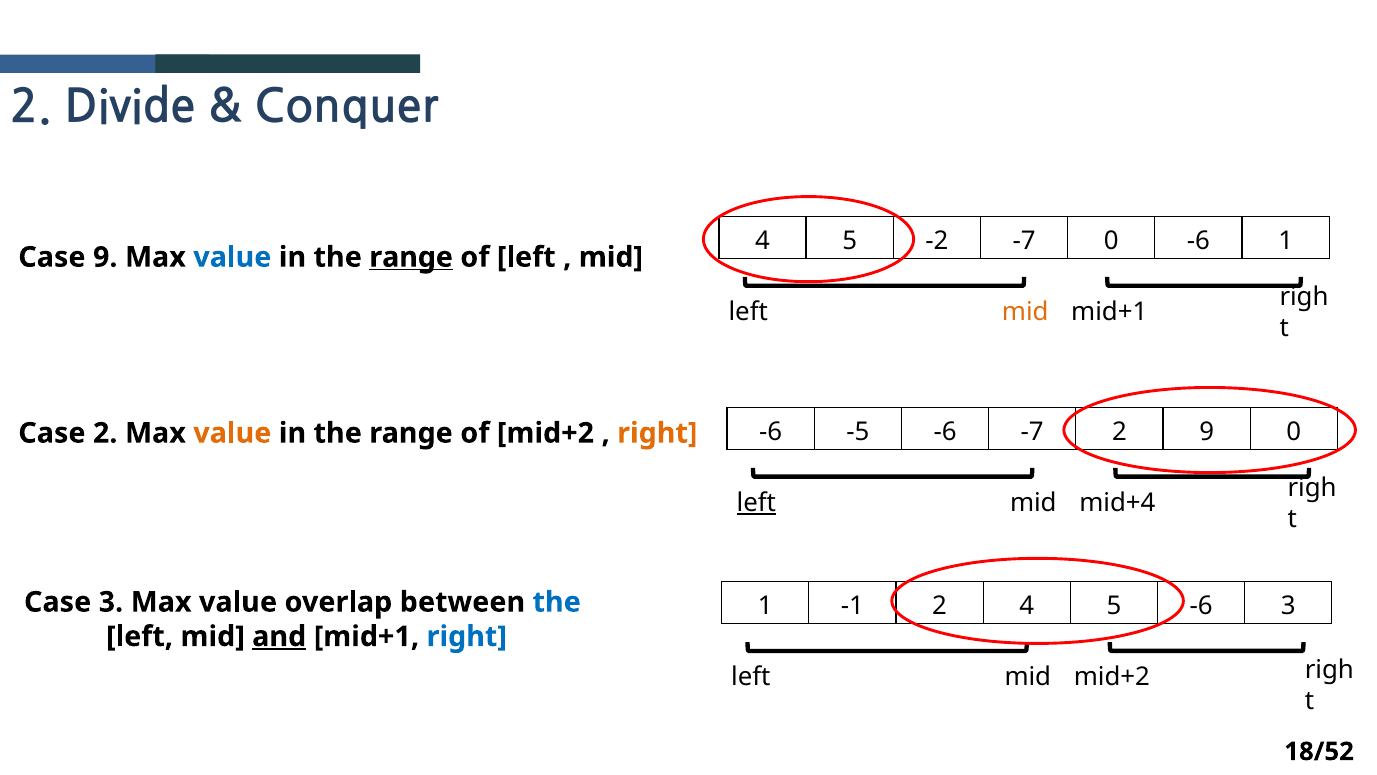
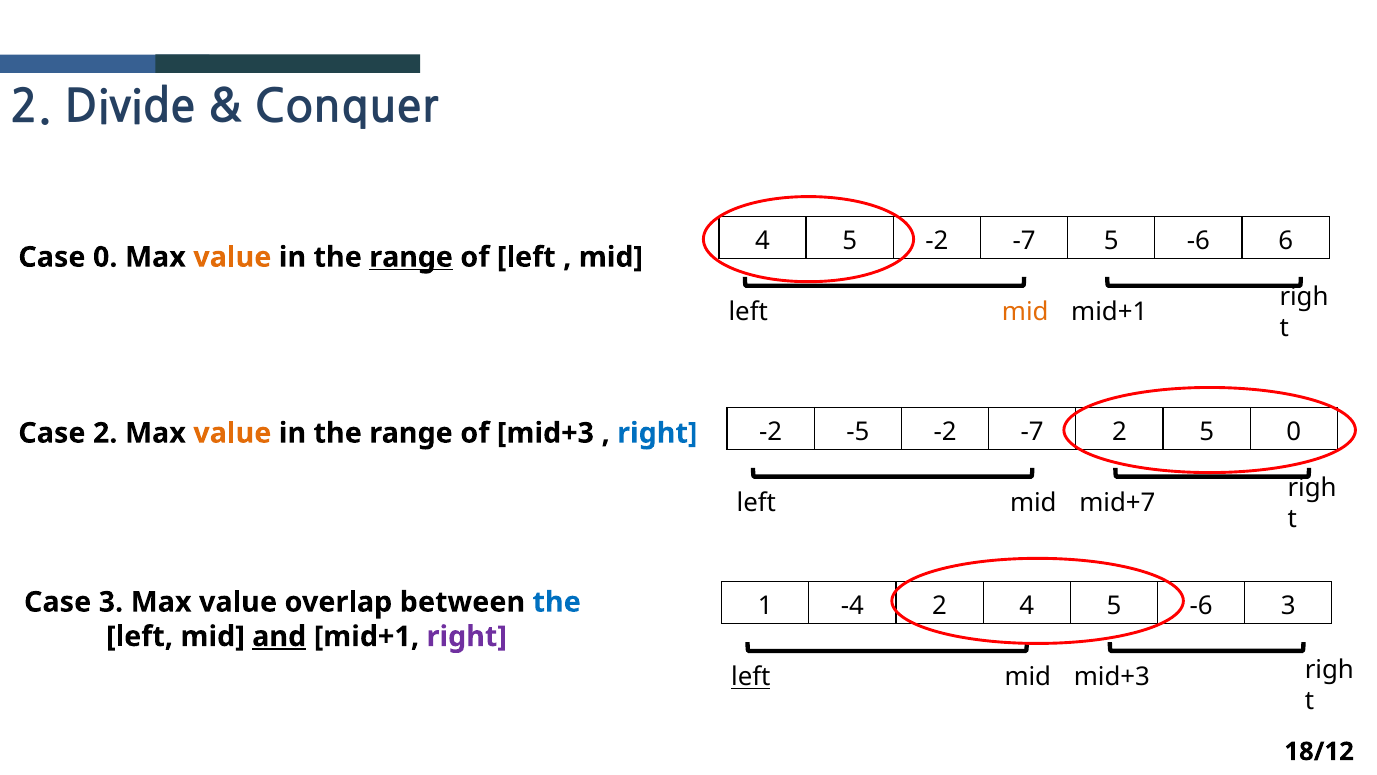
-7 0: 0 -> 5 (1111, 241)
-6 1: 1 -> 6 (1286, 241)
Case 9: 9 -> 0 (105, 257)
value colour: blue -> orange (232, 257)
-6: -6 -> -2 (771, 431)
-5 -6: -6 -> -2 (945, 431)
2 9: 9 -> 5 (1207, 431)
of mid+2: mid+2 -> mid+3 (545, 433)
right colour: orange -> blue (657, 433)
mid+4: mid+4 -> mid+7 (1117, 502)
left underline: present -> none (756, 503)
-1: -1 -> -4 (852, 606)
right colour: blue -> purple (467, 636)
left underline: none -> present (751, 677)
mid mid+2: mid+2 -> mid+3 (1112, 677)
18/52: 18/52 -> 18/12 (1319, 751)
